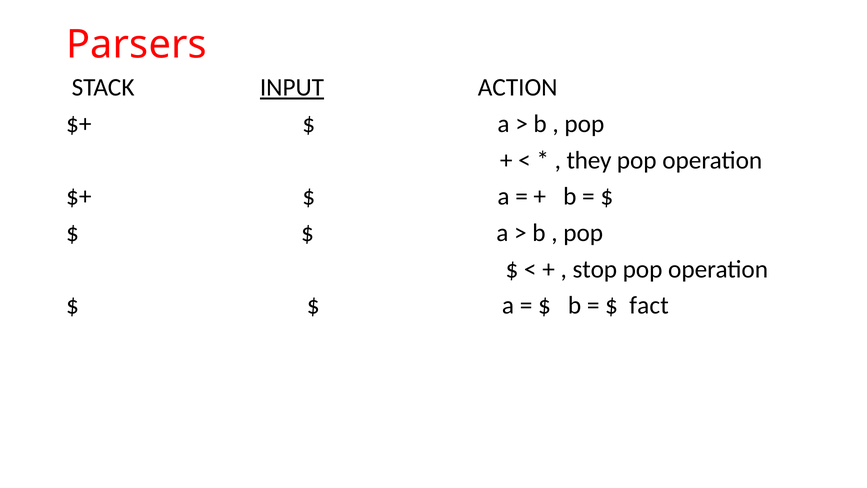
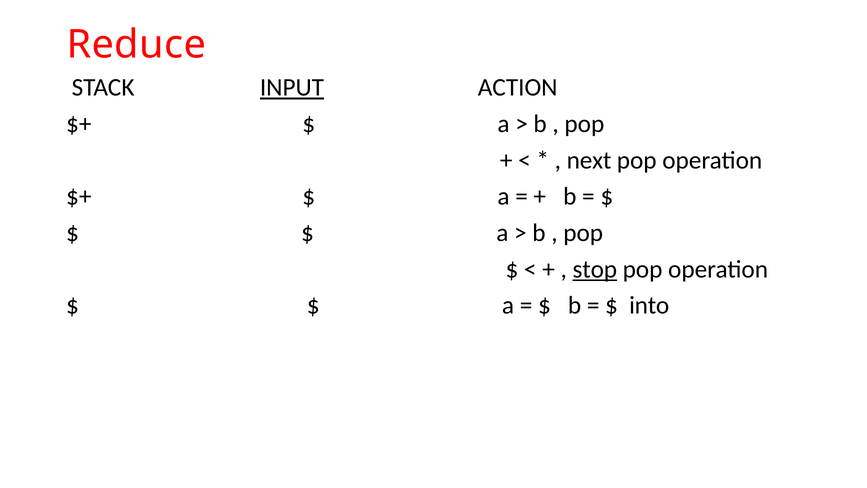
Parsers: Parsers -> Reduce (136, 45)
they: they -> next (589, 160)
stop underline: none -> present (595, 269)
fact: fact -> into (649, 305)
